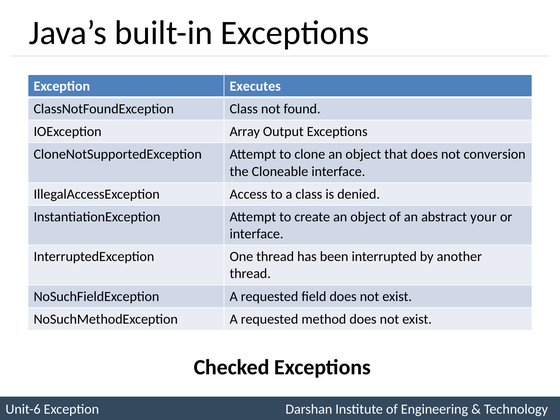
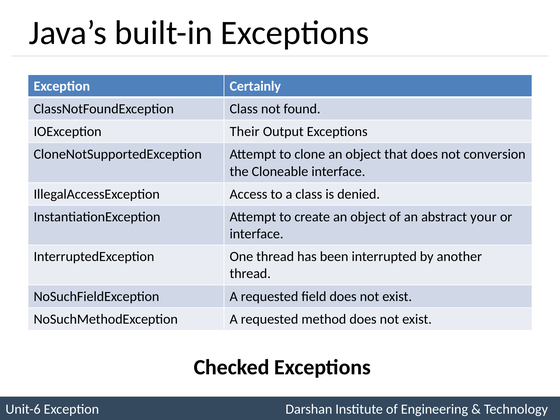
Executes: Executes -> Certainly (255, 86)
Array: Array -> Their (245, 132)
